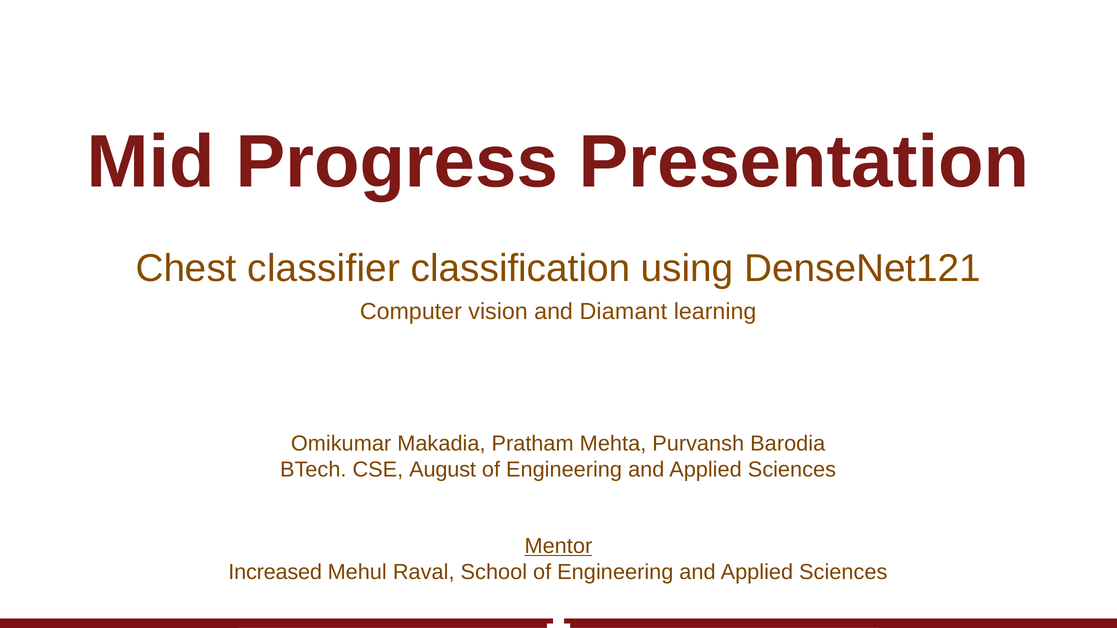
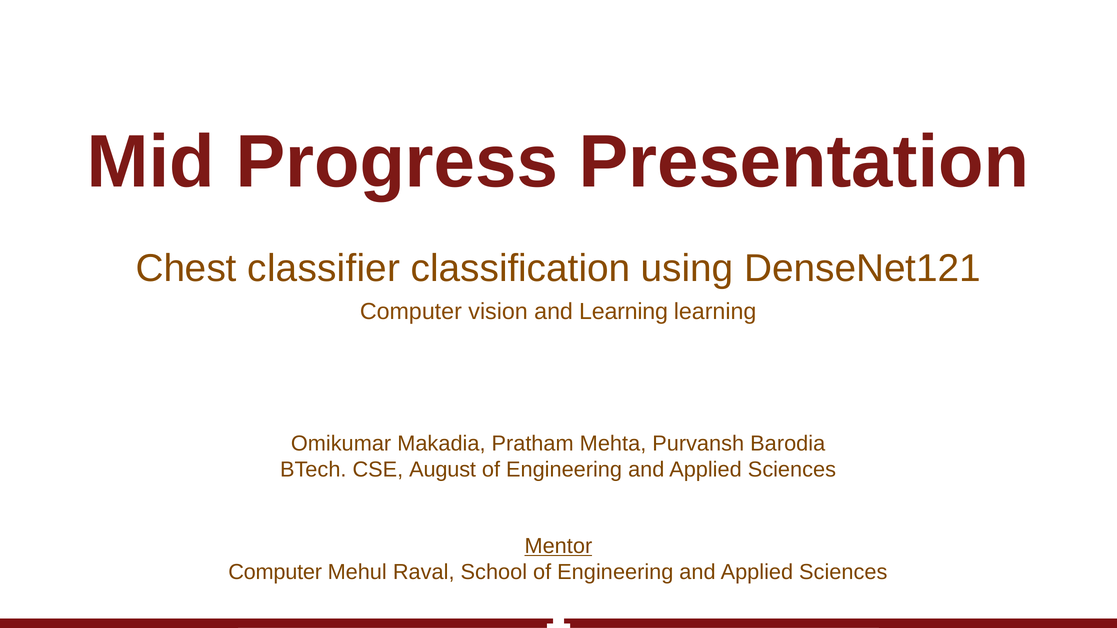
and Diamant: Diamant -> Learning (624, 312)
Increased: Increased -> Computer (275, 572)
